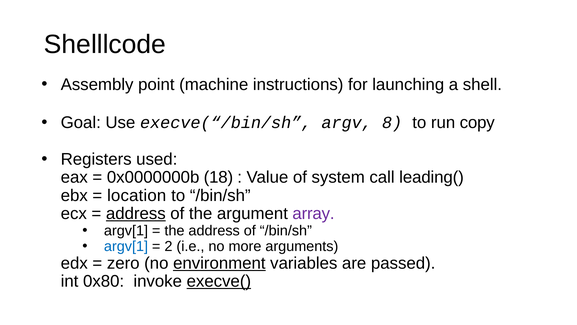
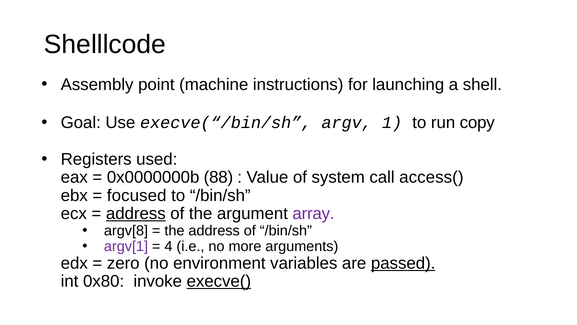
8: 8 -> 1 (392, 123)
18: 18 -> 88 (218, 177)
leading(: leading( -> access( (431, 177)
location: location -> focused (137, 195)
argv[1: argv[1 -> argv[8 (126, 230)
argv[1 colour: blue -> purple (126, 246)
2: 2 -> 4 (168, 246)
environment underline: present -> none (219, 263)
passed underline: none -> present (403, 263)
